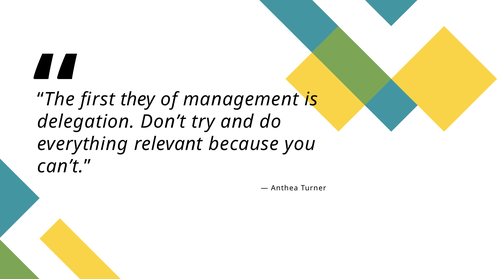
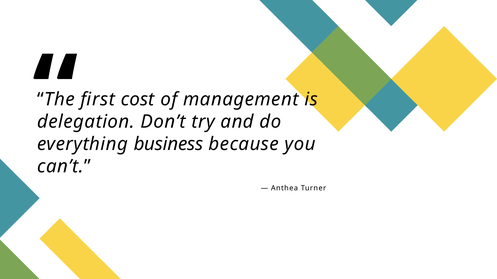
they: they -> cost (138, 99)
relevant: relevant -> business (168, 144)
